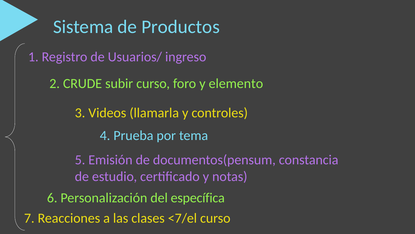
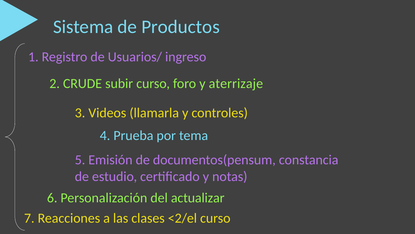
elemento: elemento -> aterrizaje (236, 83)
específica: específica -> actualizar (198, 197)
<7/el: <7/el -> <2/el (182, 218)
